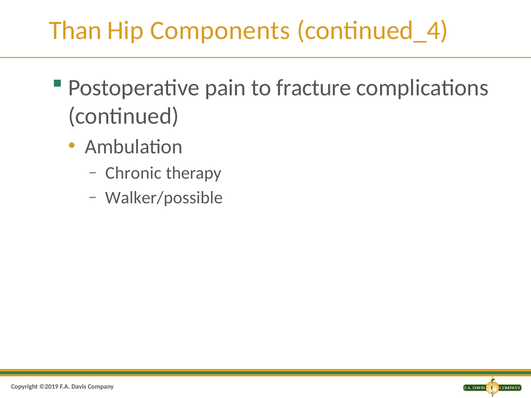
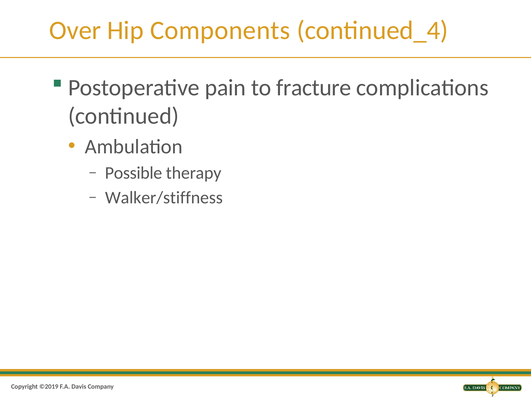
Than: Than -> Over (75, 31)
Chronic: Chronic -> Possible (134, 173)
Walker/possible: Walker/possible -> Walker/stiffness (164, 198)
